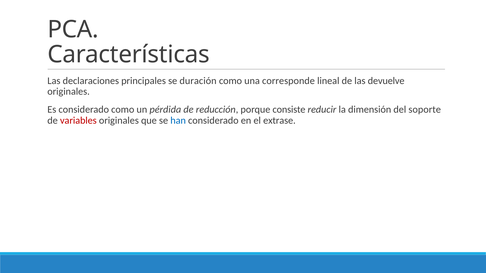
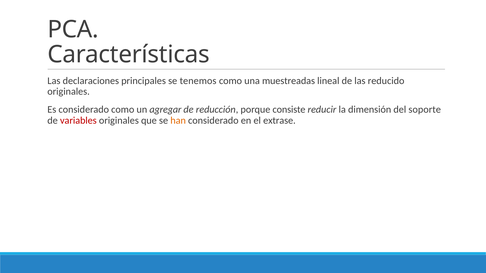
duración: duración -> tenemos (198, 81)
corresponde: corresponde -> muestreadas (289, 81)
devuelve: devuelve -> reducido (386, 81)
pérdida: pérdida -> agregar (165, 110)
han colour: blue -> orange (178, 121)
